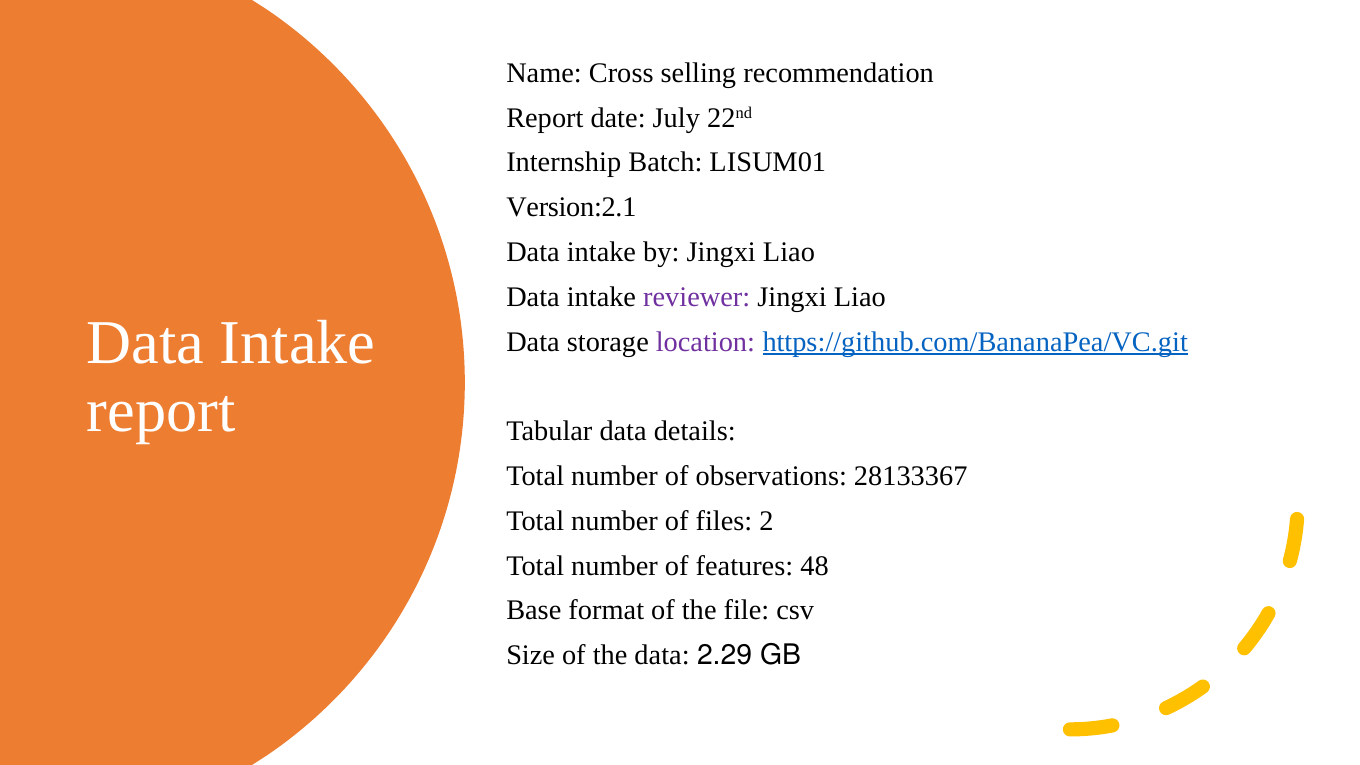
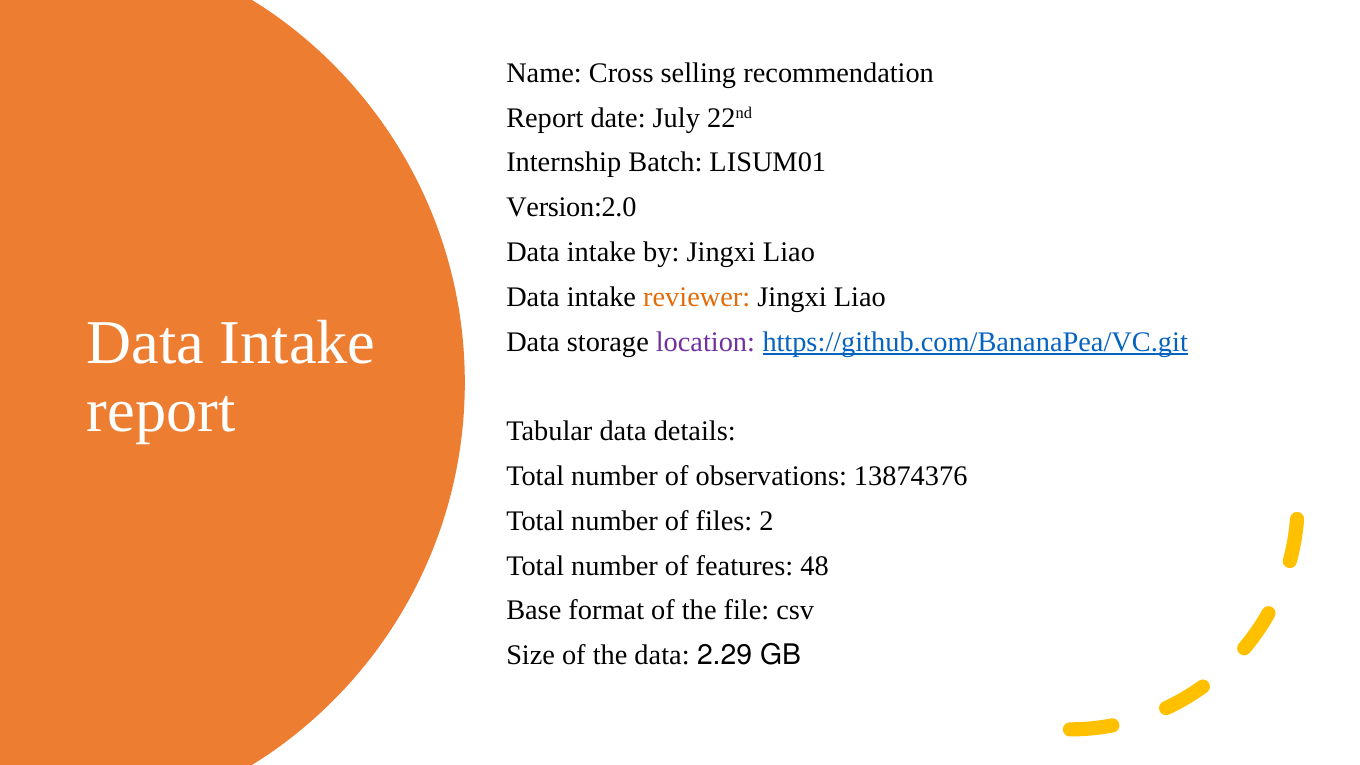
Version:2.1: Version:2.1 -> Version:2.0 (571, 207)
reviewer colour: purple -> orange (697, 297)
28133367: 28133367 -> 13874376 (911, 476)
